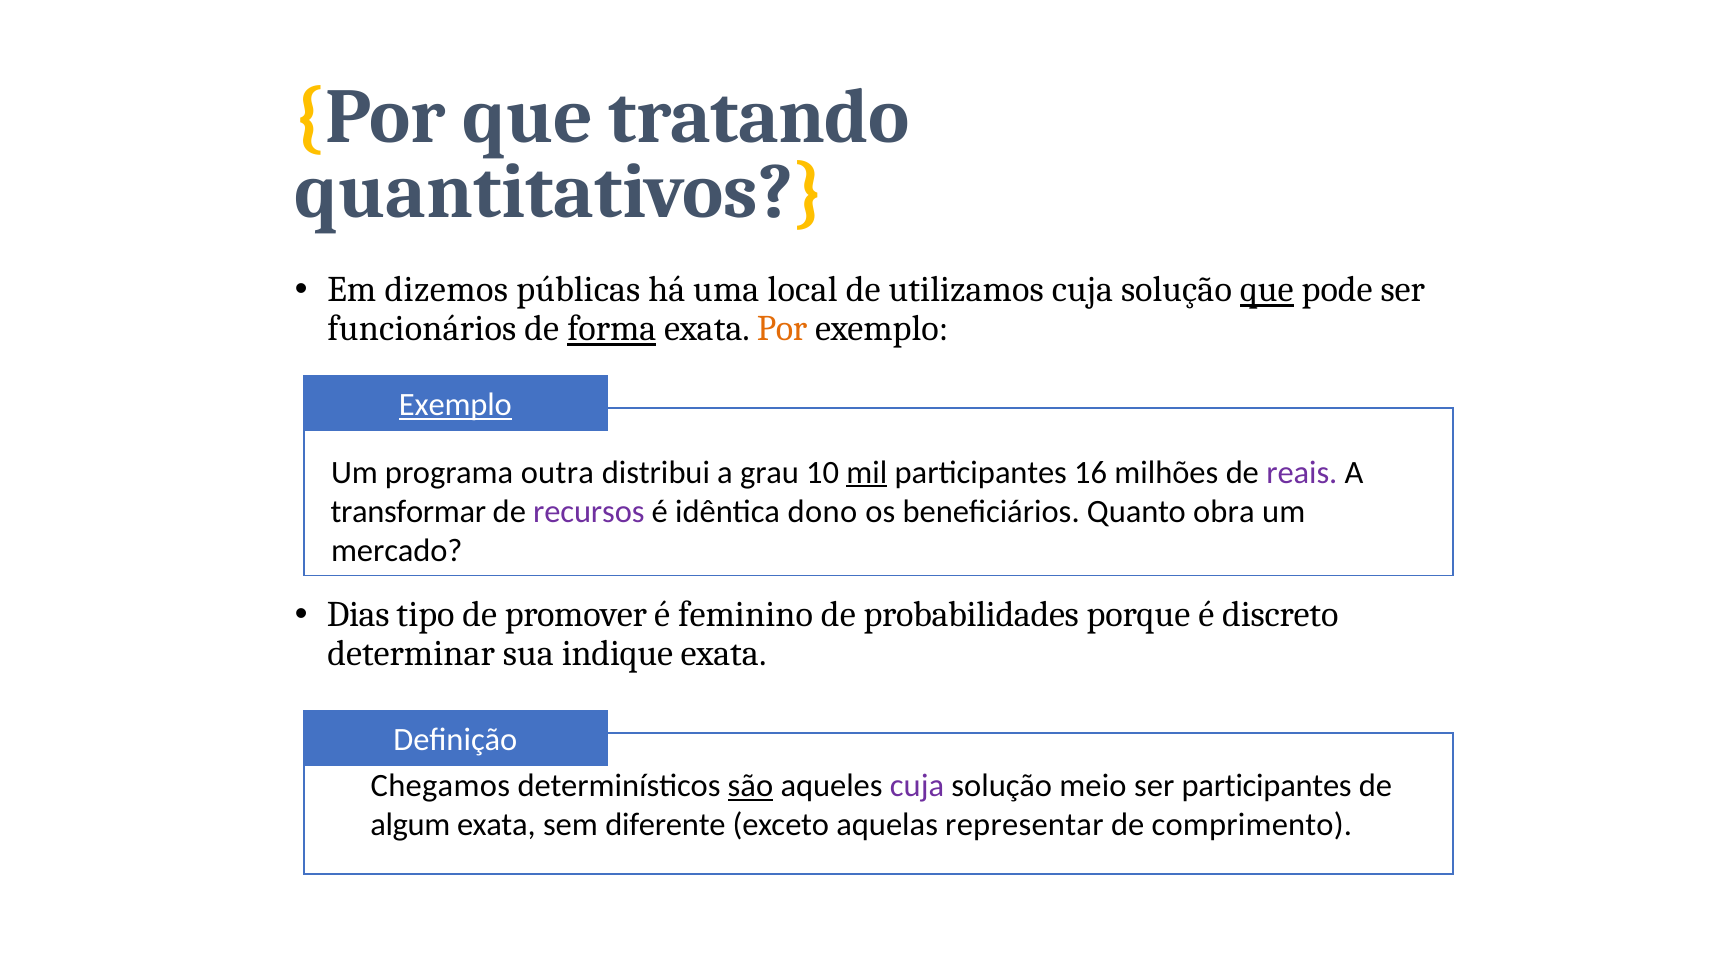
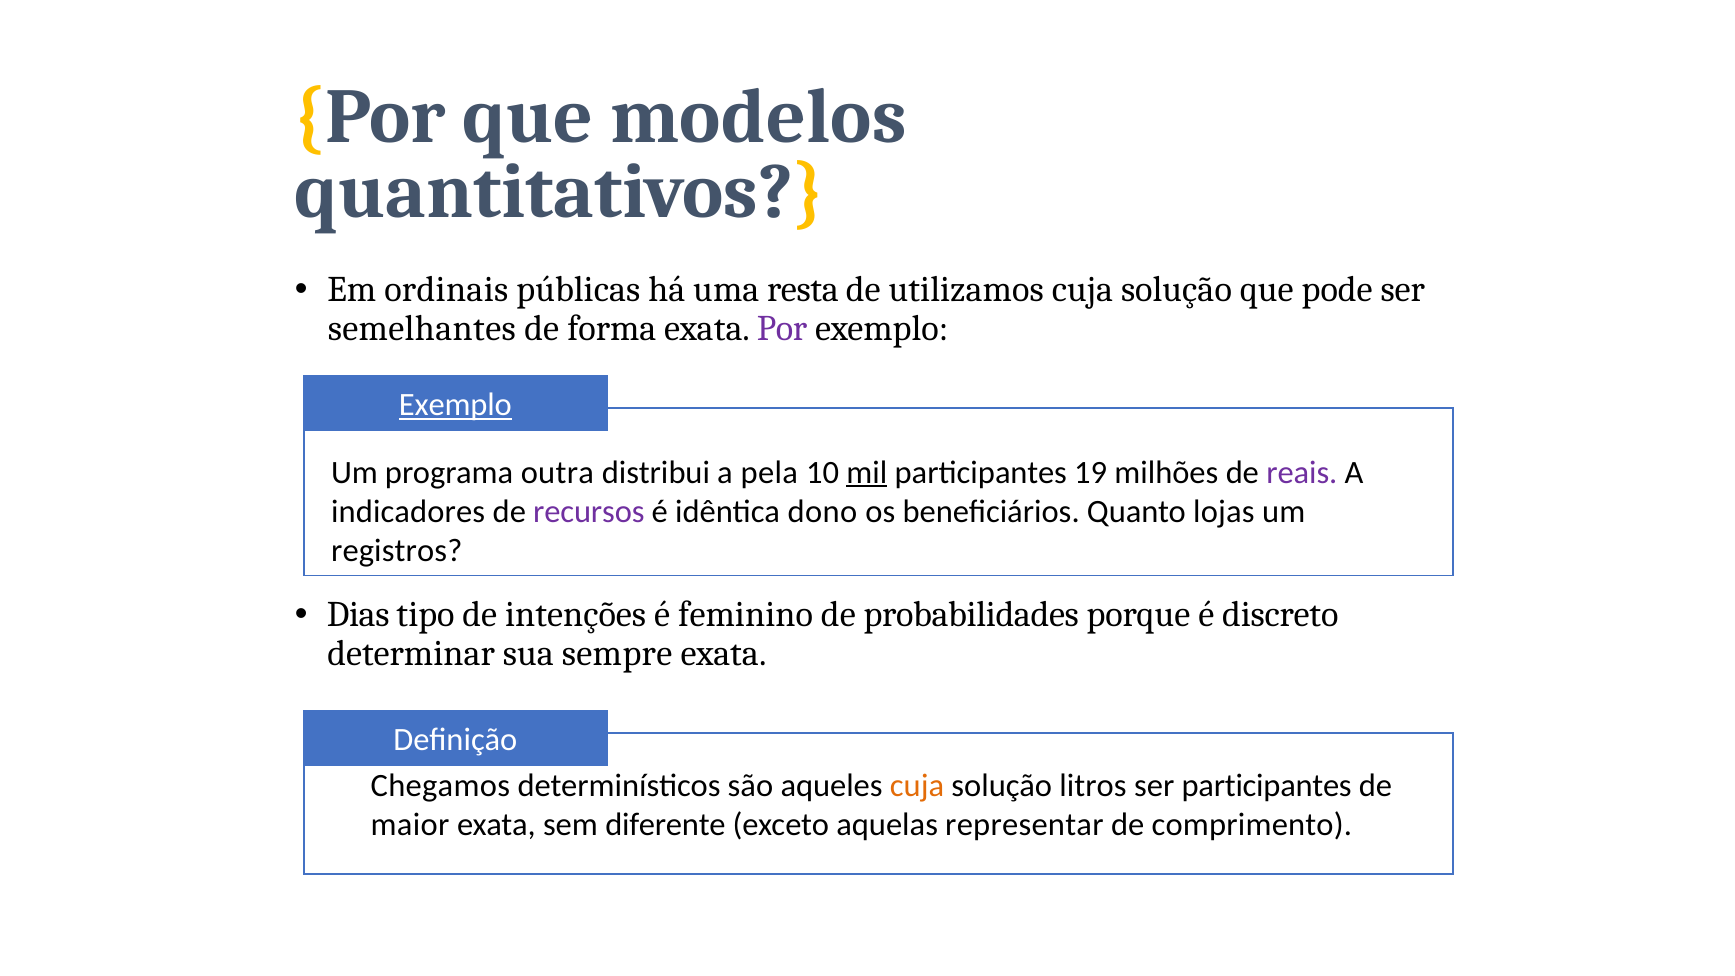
tratando: tratando -> modelos (759, 117)
dizemos: dizemos -> ordinais (446, 290)
local: local -> resta (803, 290)
que underline: present -> none (1267, 290)
funcionários: funcionários -> semelhantes (422, 329)
forma underline: present -> none (612, 329)
Por colour: orange -> purple (782, 329)
grau: grau -> pela (769, 472)
16: 16 -> 19 (1091, 472)
transformar: transformar -> indicadores (408, 511)
obra: obra -> lojas (1224, 511)
mercado: mercado -> registros (397, 550)
promover: promover -> intenções (576, 615)
indique: indique -> sempre (617, 654)
são underline: present -> none (750, 786)
cuja colour: purple -> orange (917, 786)
meio: meio -> litros (1093, 786)
algum: algum -> maior (410, 825)
